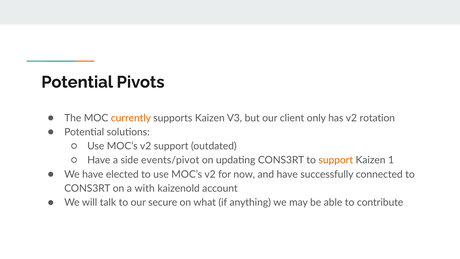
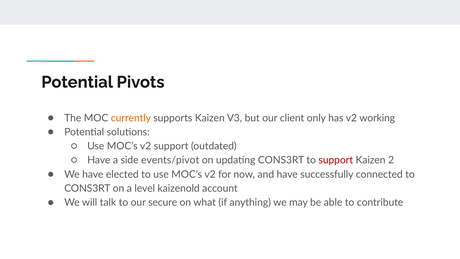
rotation: rotation -> working (377, 118)
support colour: orange -> red (336, 160)
1: 1 -> 2 (391, 160)
with: with -> level (145, 188)
